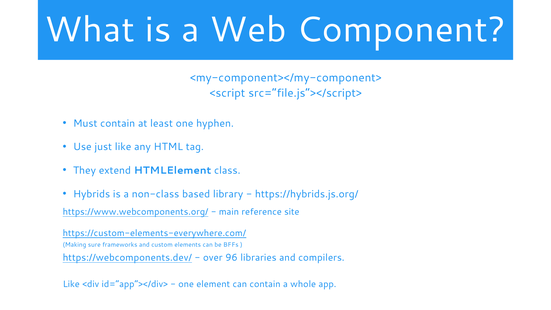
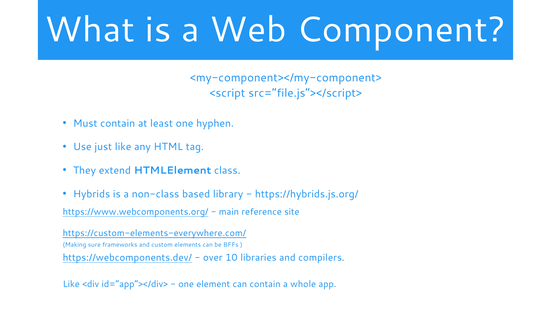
96: 96 -> 10 (231, 258)
